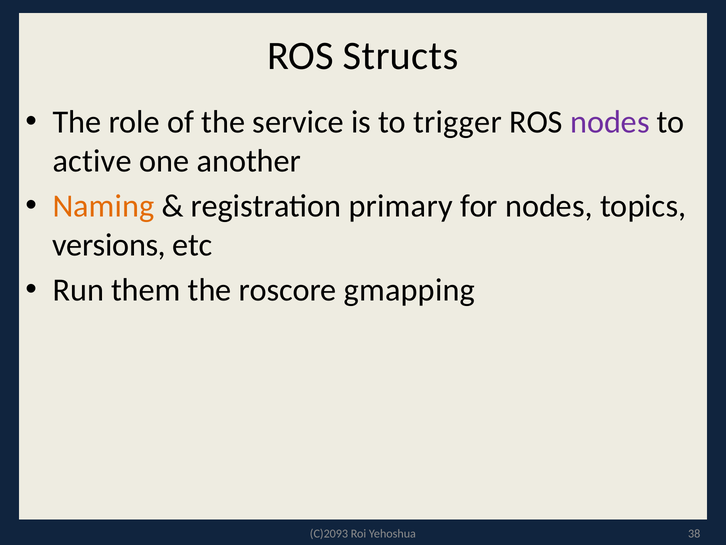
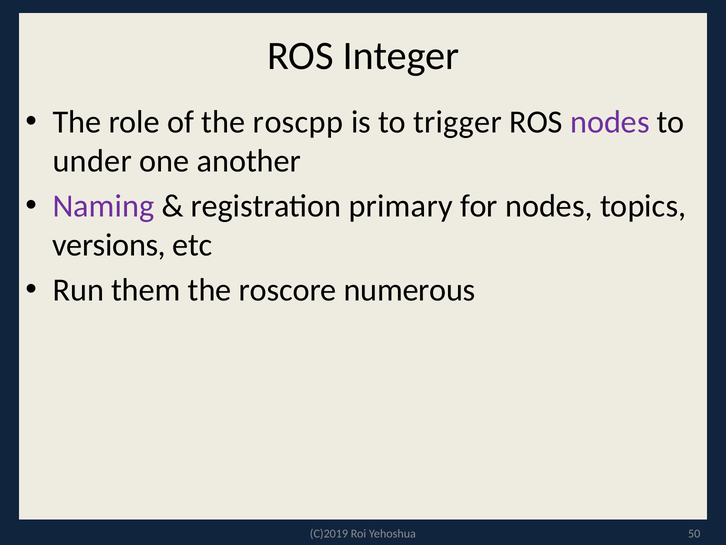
Structs: Structs -> Integer (401, 56)
service: service -> roscpp (298, 122)
active: active -> under (92, 161)
Naming colour: orange -> purple (103, 206)
gmapping: gmapping -> numerous (410, 290)
C)2093: C)2093 -> C)2019 (329, 533)
38: 38 -> 50 (694, 533)
